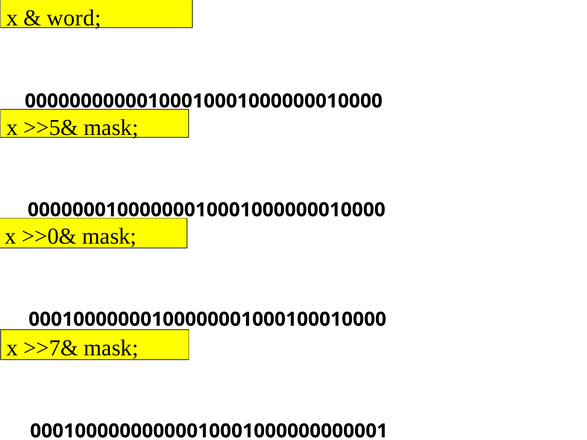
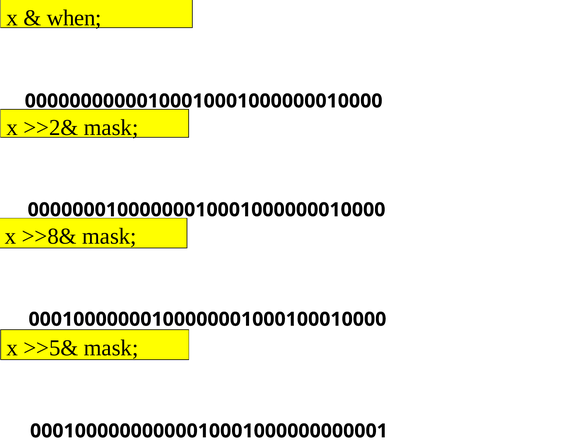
word: word -> when (74, 18)
>>5&: >>5& -> >>2& (51, 128)
>>0&: >>0& -> >>8& (49, 237)
>>7&: >>7& -> >>5& (51, 348)
